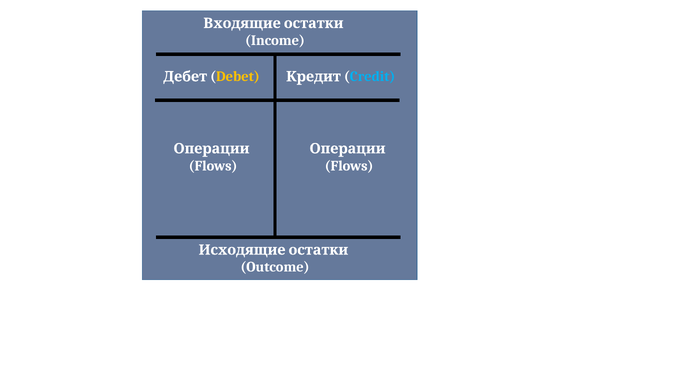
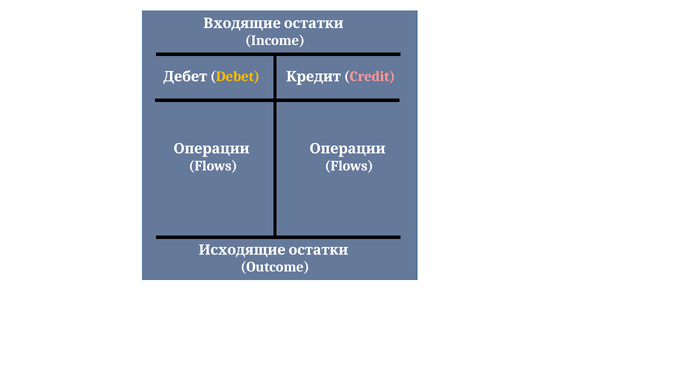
Credit colour: light blue -> pink (373, 77)
